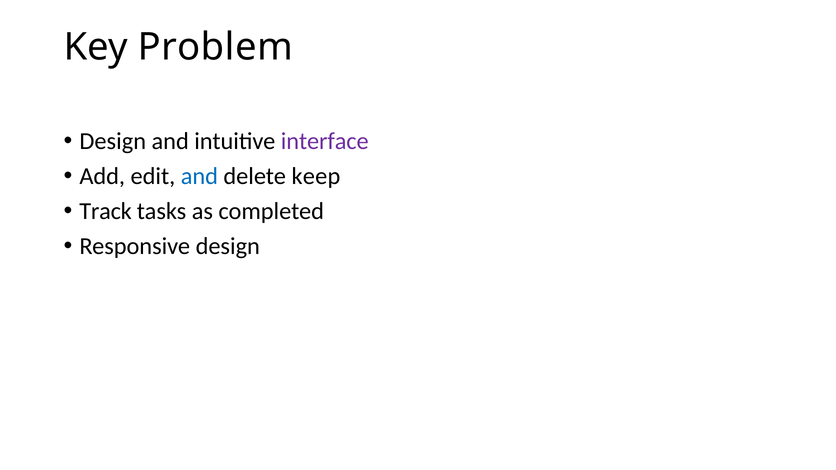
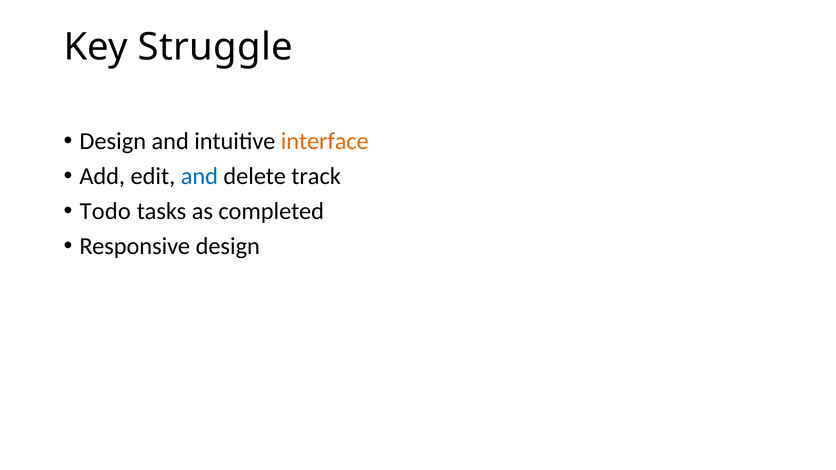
Problem: Problem -> Struggle (215, 47)
interface colour: purple -> orange (325, 141)
keep: keep -> track (316, 176)
Track: Track -> Todo (105, 211)
